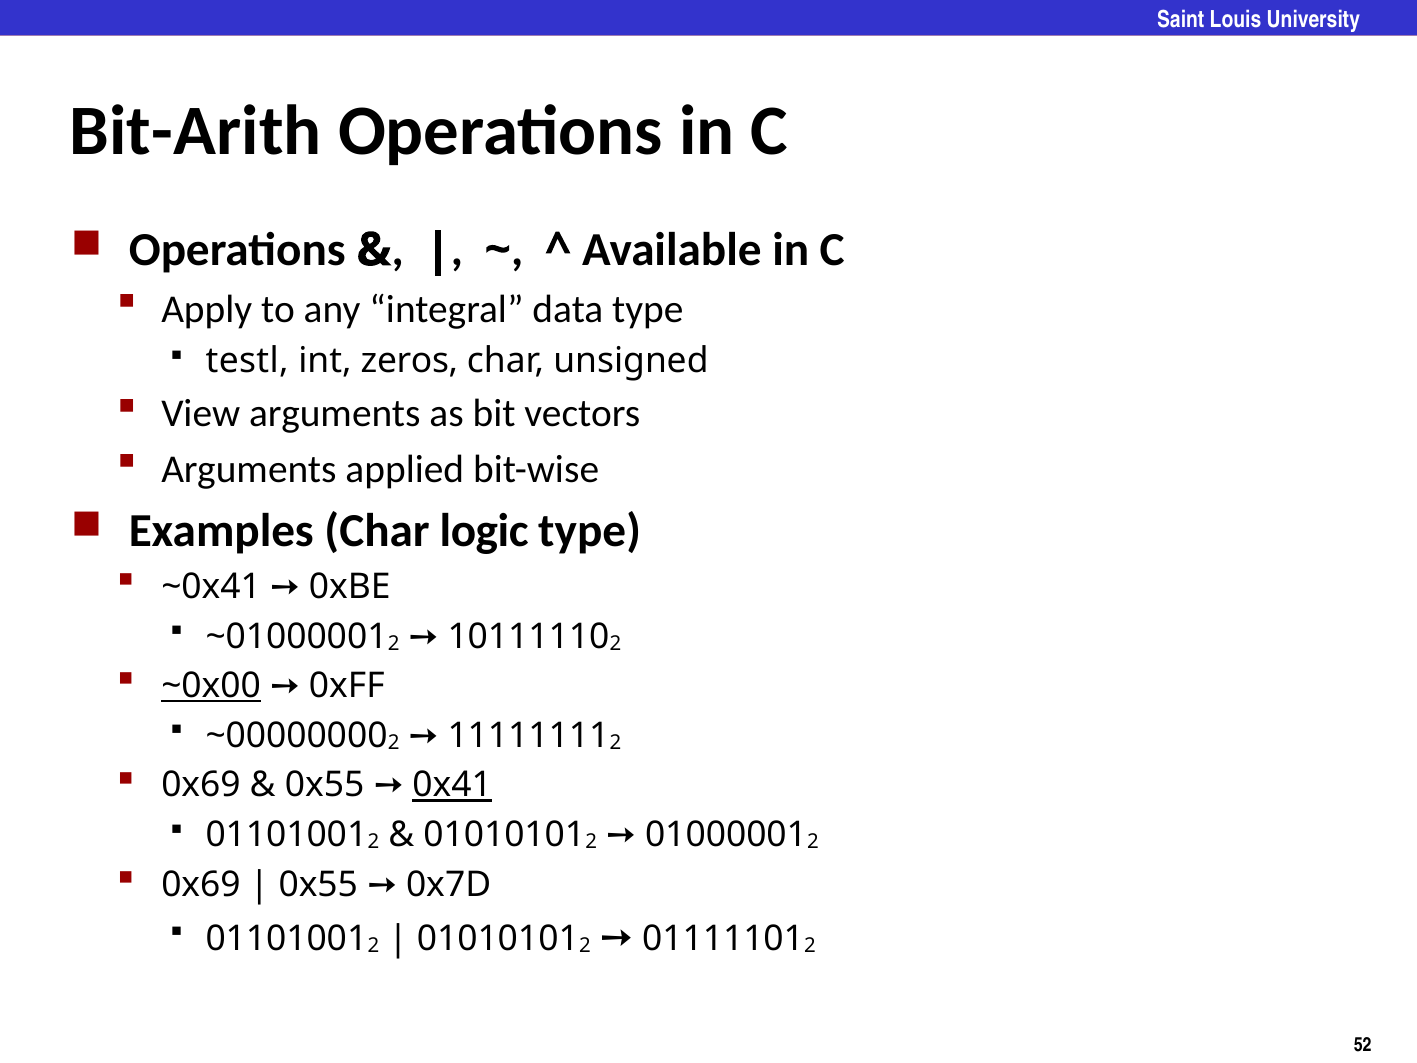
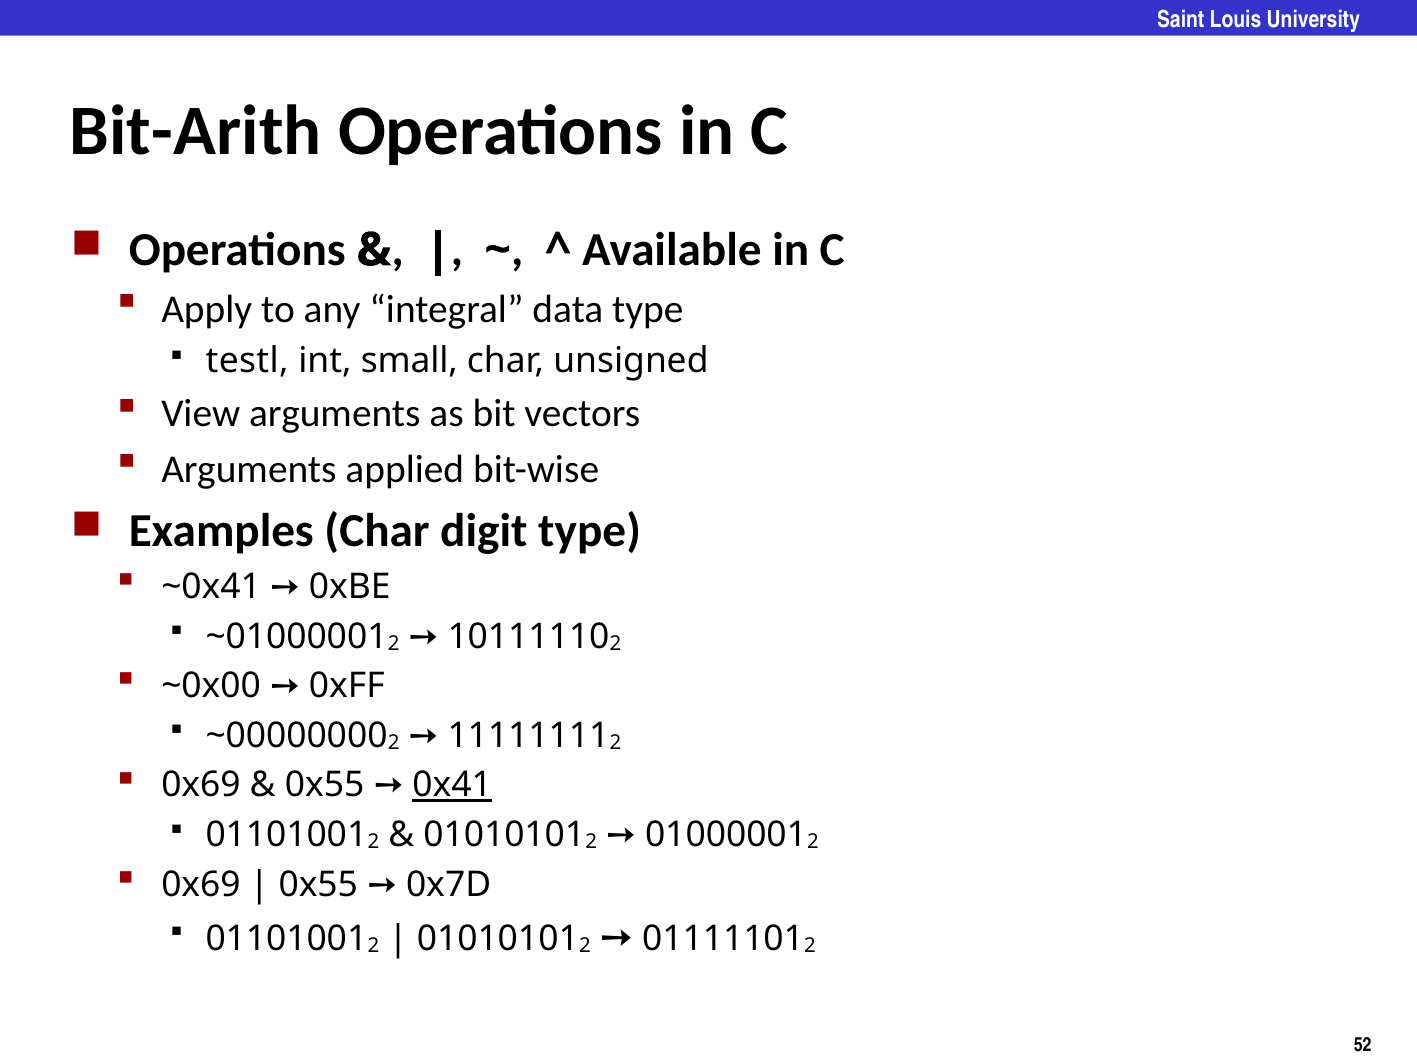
zeros: zeros -> small (409, 361)
logic: logic -> digit (484, 531)
~0x00 underline: present -> none (211, 686)
